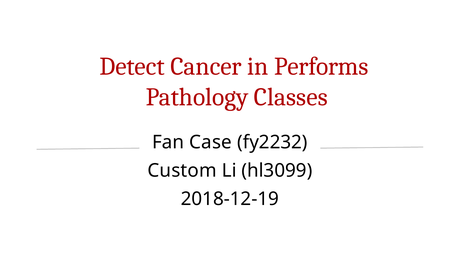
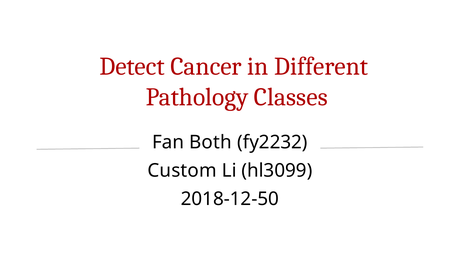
Performs: Performs -> Different (321, 66)
Case: Case -> Both (211, 142)
2018-12-19: 2018-12-19 -> 2018-12-50 (230, 198)
